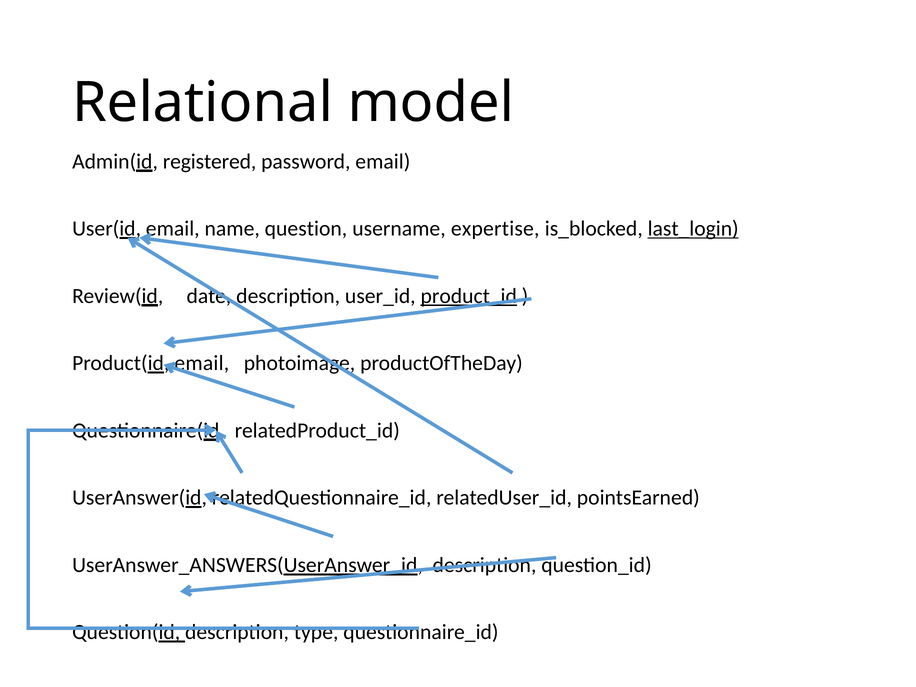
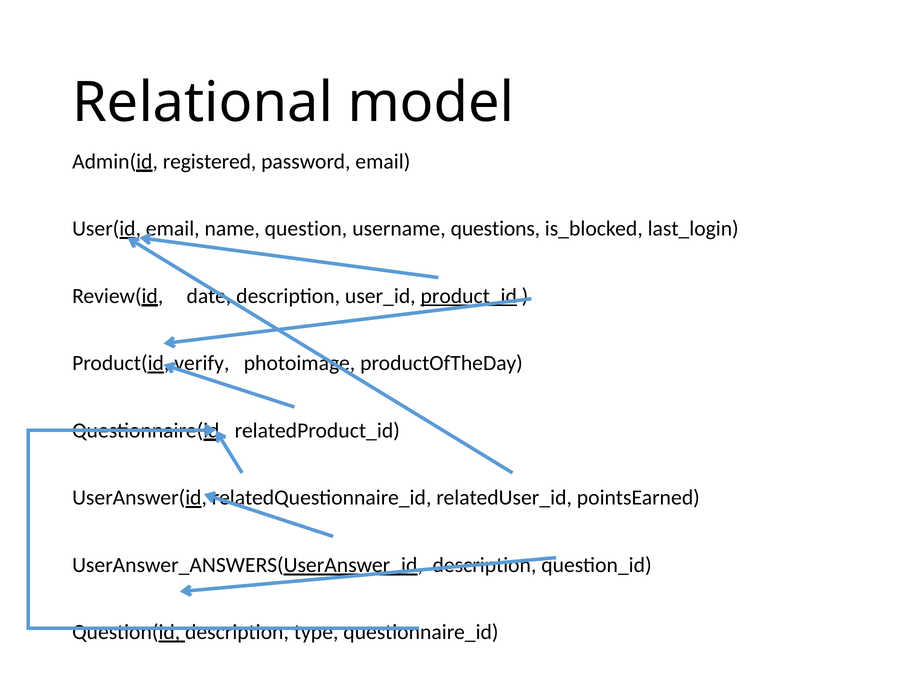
expertise: expertise -> questions (495, 229)
last_login underline: present -> none (693, 229)
Product(id email: email -> verify (202, 363)
